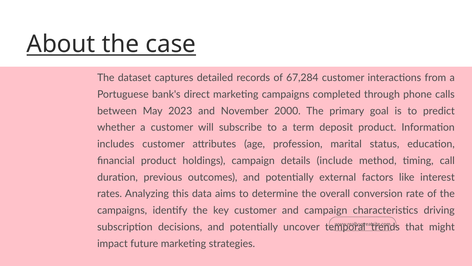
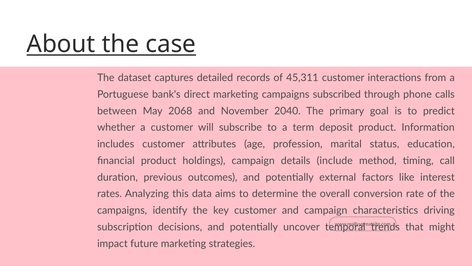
67,284: 67,284 -> 45,311 (302, 78)
completed: completed -> subscribed (337, 94)
2023: 2023 -> 2068 (180, 111)
2000: 2000 -> 2040 (287, 111)
